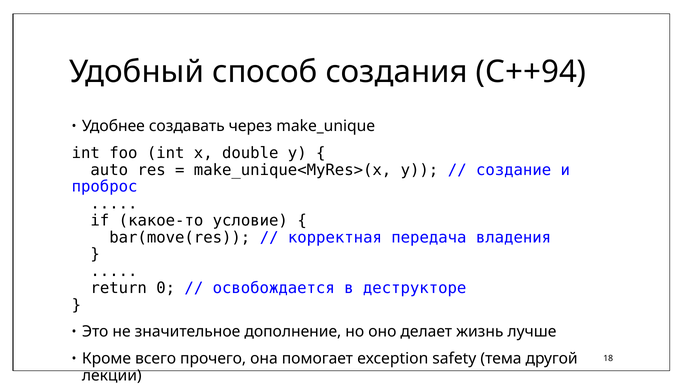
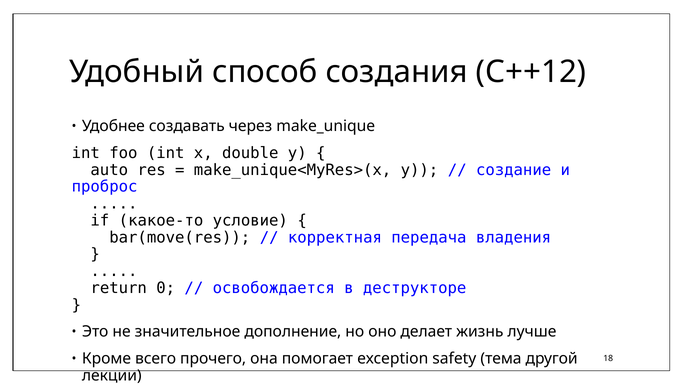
С++94: С++94 -> С++12 (531, 72)
